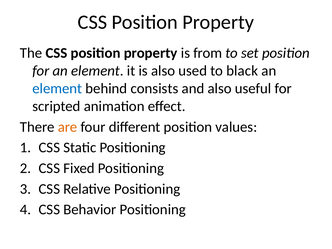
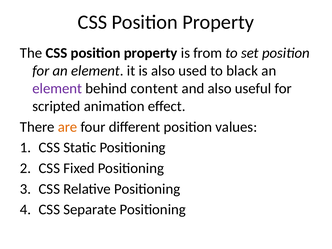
element colour: blue -> purple (57, 89)
consists: consists -> content (154, 89)
Behavior: Behavior -> Separate (90, 210)
